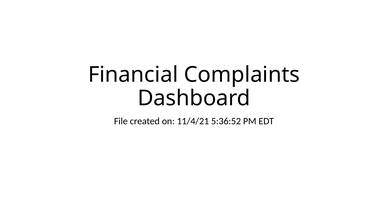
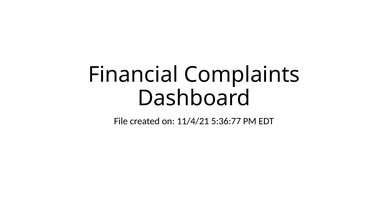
5:36:52: 5:36:52 -> 5:36:77 (226, 121)
